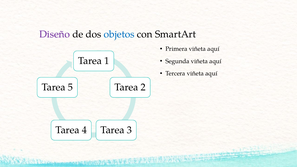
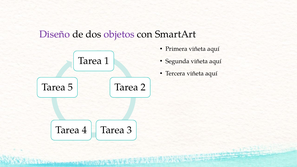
objetos colour: blue -> purple (119, 34)
